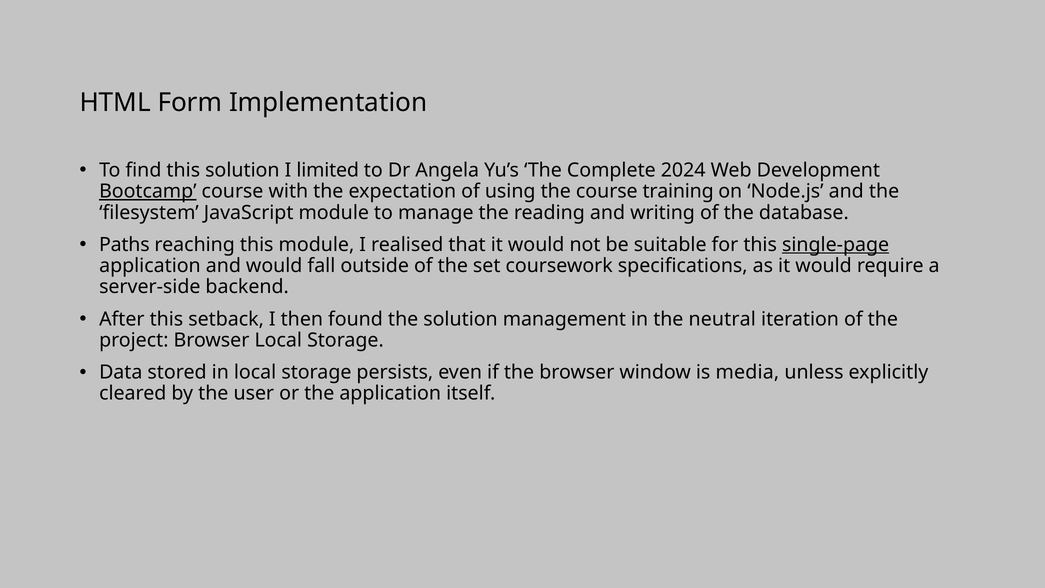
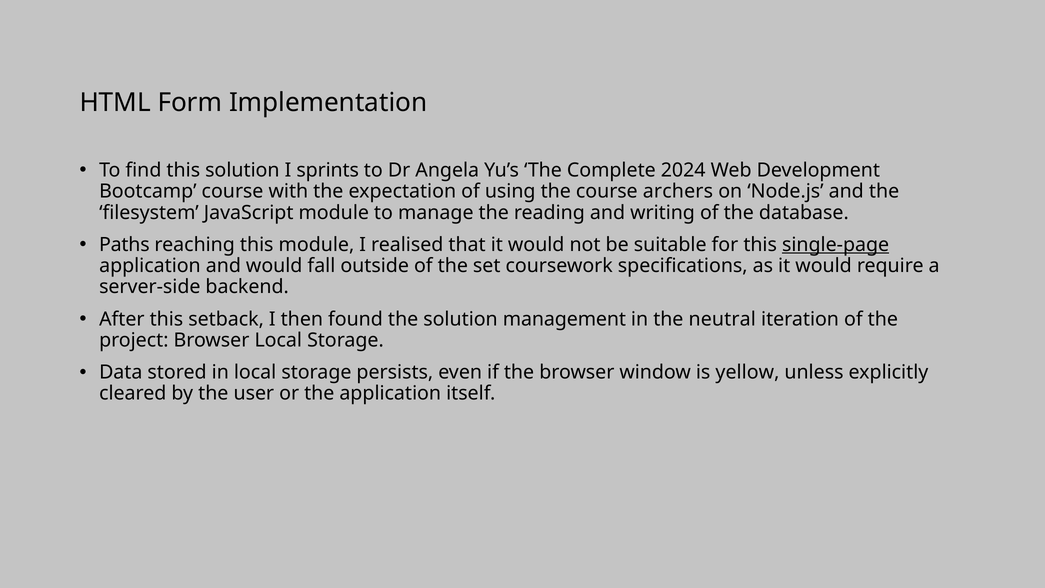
limited: limited -> sprints (328, 170)
Bootcamp underline: present -> none (148, 191)
training: training -> archers (678, 191)
media: media -> yellow (747, 372)
